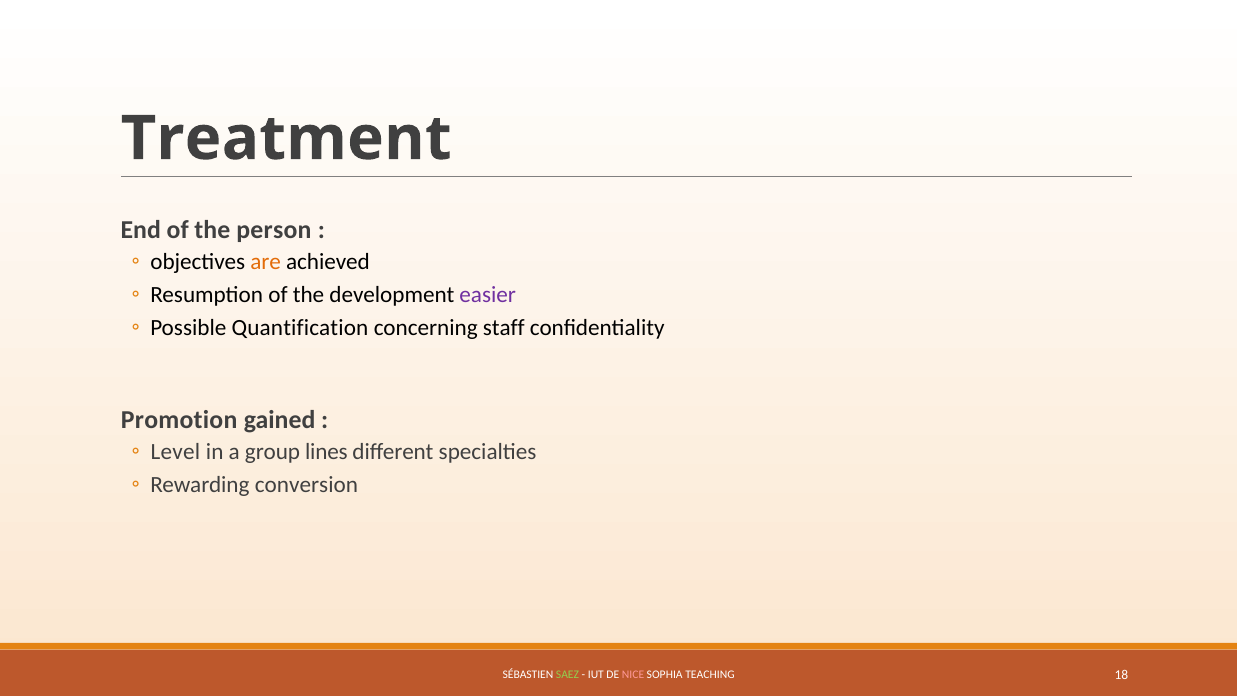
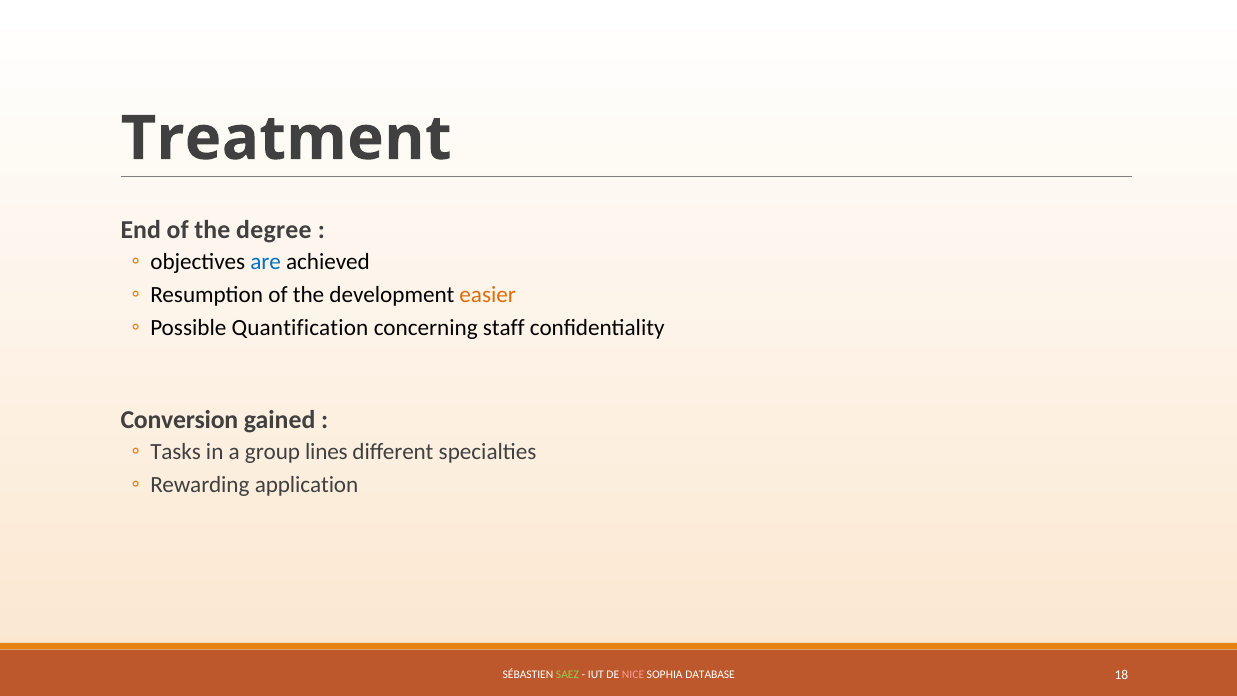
person: person -> degree (274, 230)
are colour: orange -> blue (266, 262)
easier colour: purple -> orange (488, 295)
Promotion: Promotion -> Conversion (179, 420)
Level: Level -> Tasks (176, 452)
conversion: conversion -> application (307, 485)
TEACHING: TEACHING -> DATABASE (710, 675)
